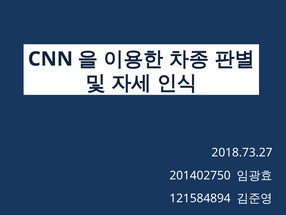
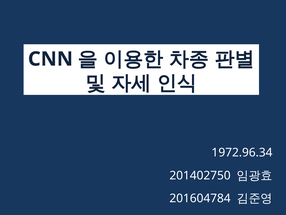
2018.73.27: 2018.73.27 -> 1972.96.34 (242, 152)
121584894: 121584894 -> 201604784 (200, 198)
